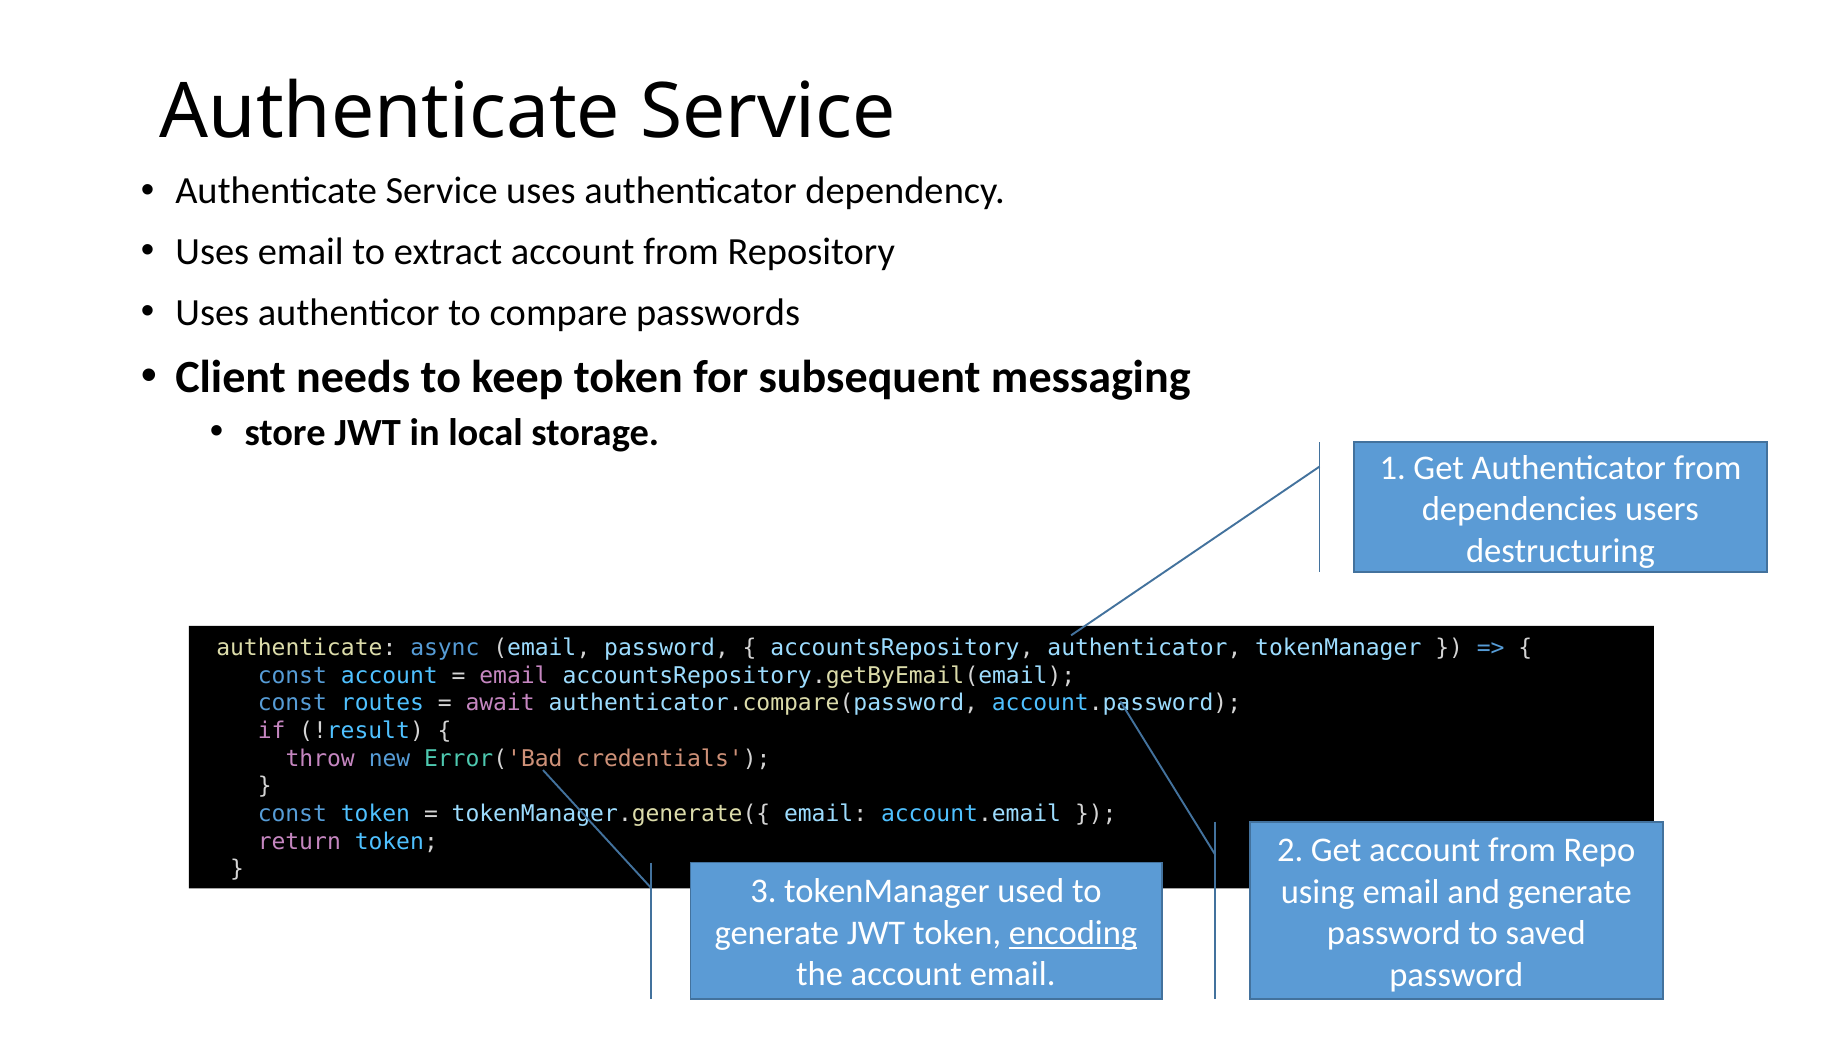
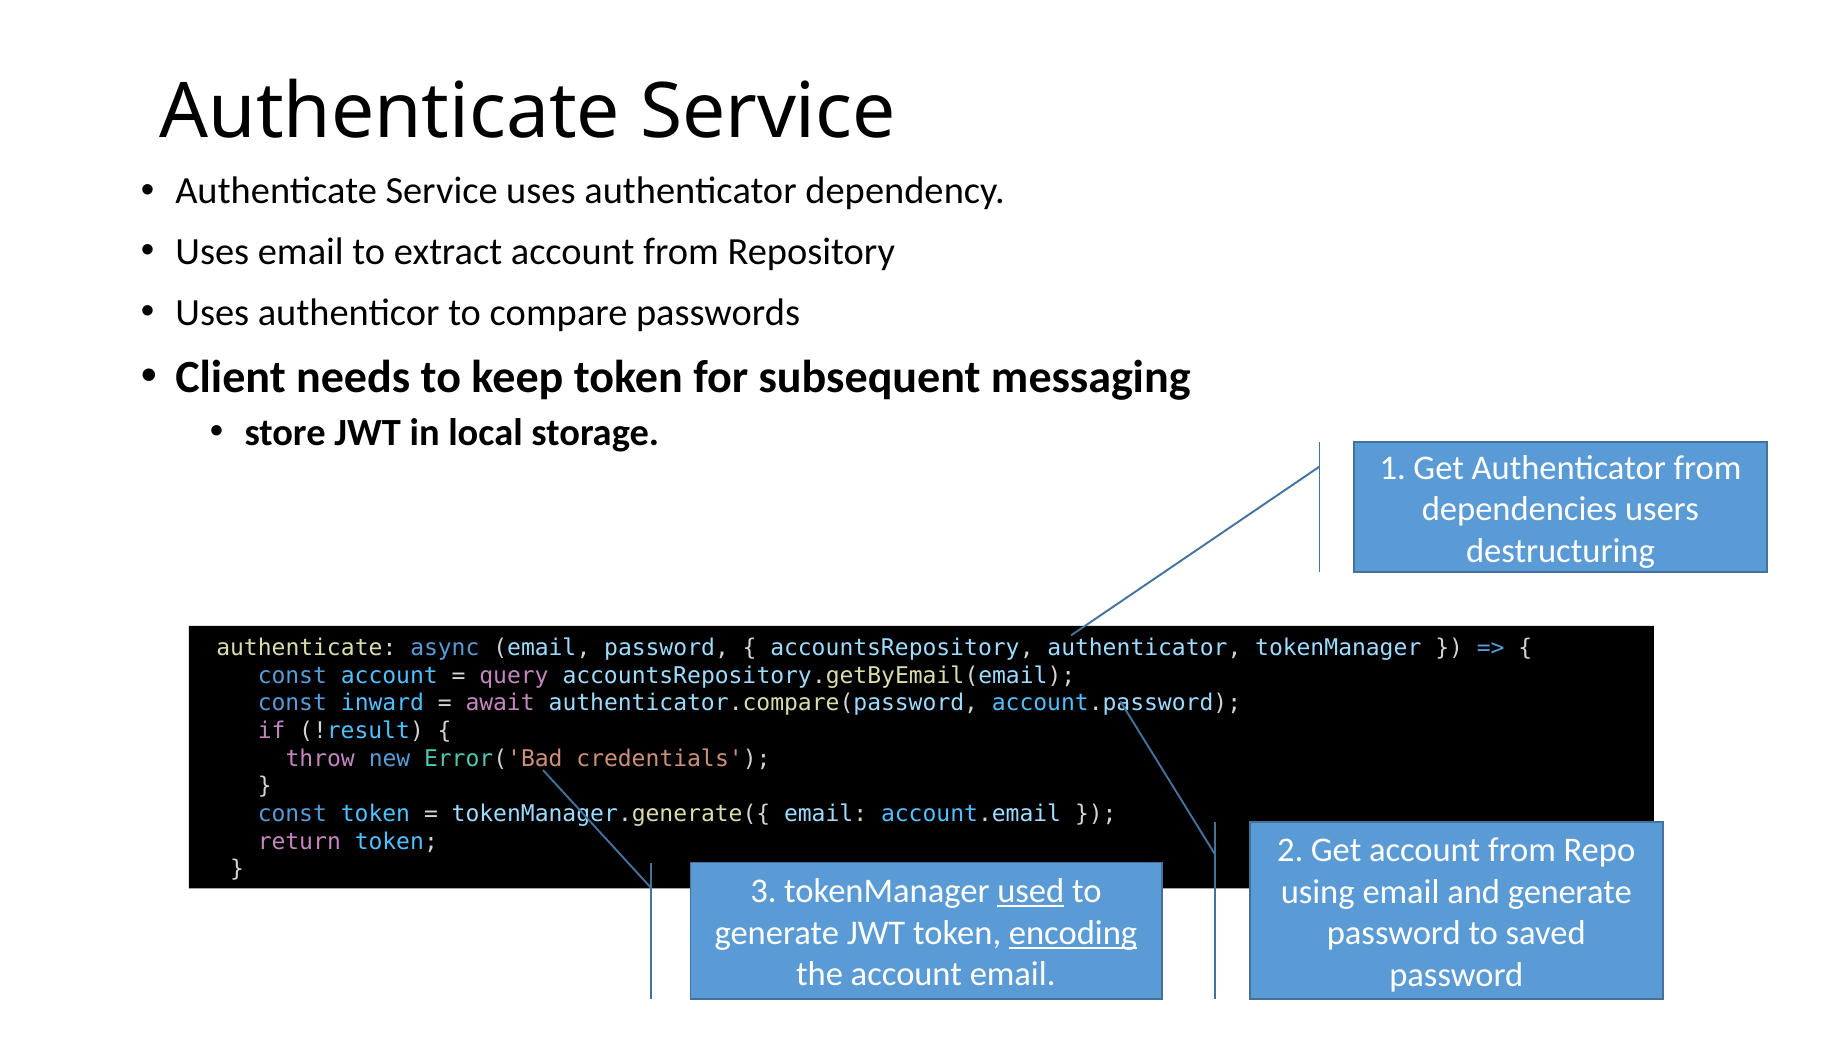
email: email -> query (514, 676)
routes: routes -> inward (382, 703)
used underline: none -> present (1031, 891)
